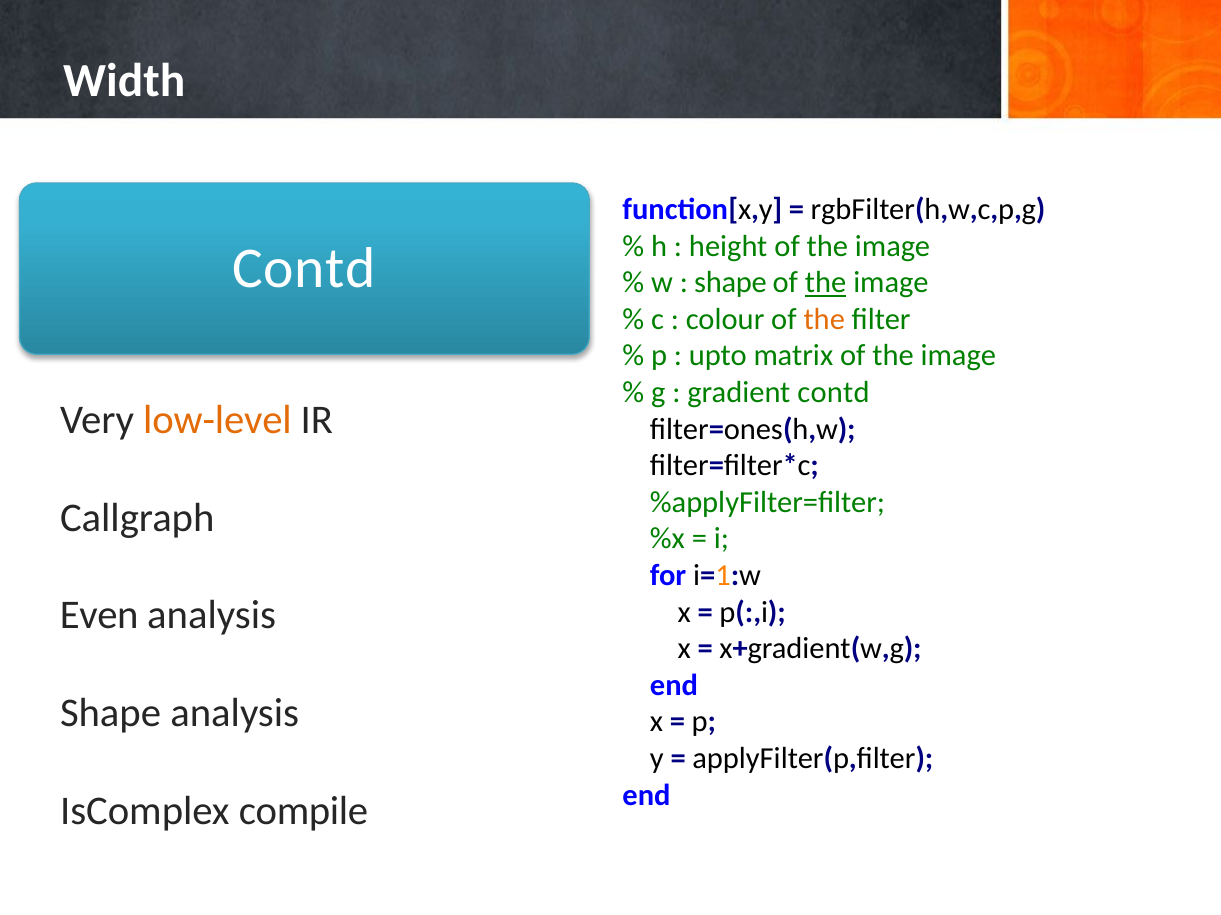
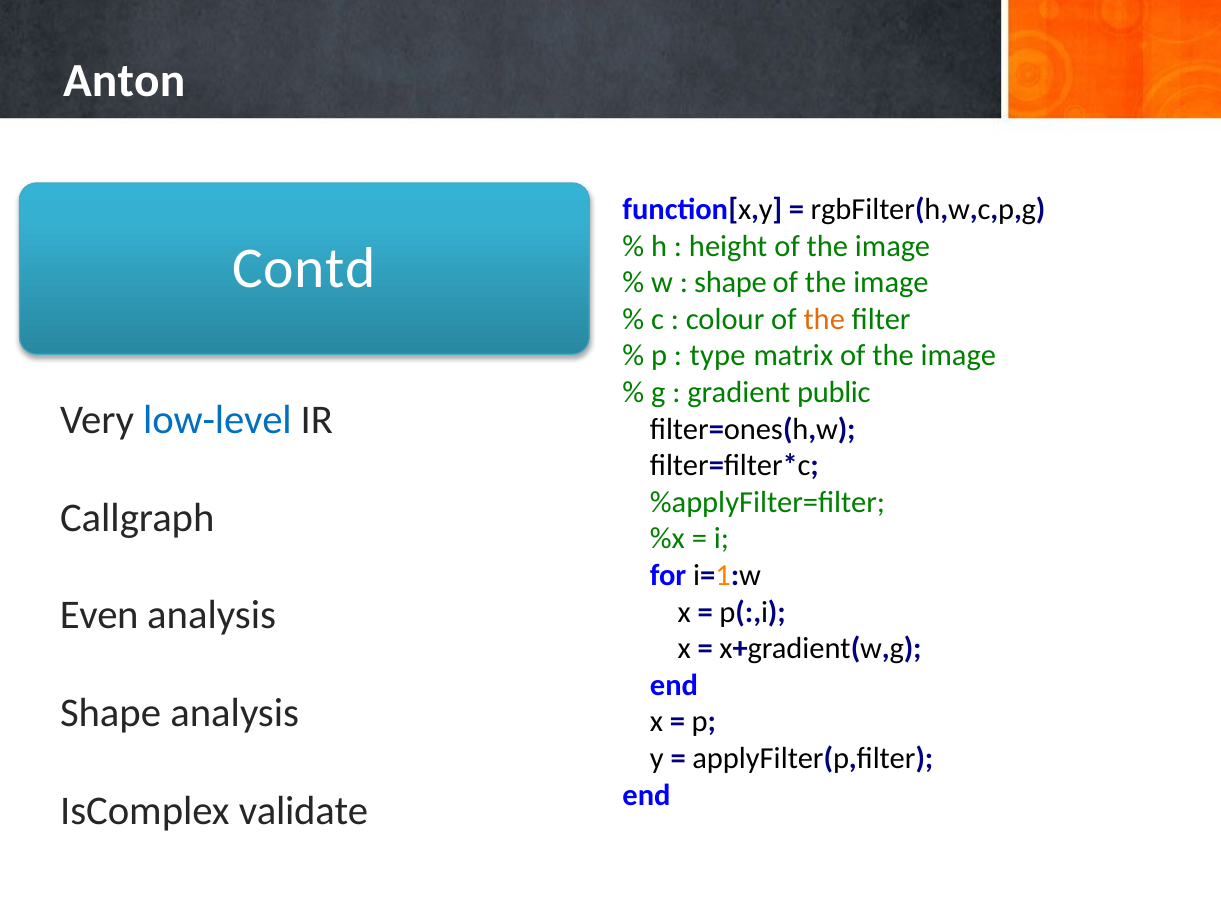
Width: Width -> Anton (124, 81)
the underline: present -> none (826, 283)
upto: upto -> type (718, 356)
gradient contd: contd -> public (834, 393)
low-level colour: orange -> blue (217, 421)
compile: compile -> validate (303, 811)
